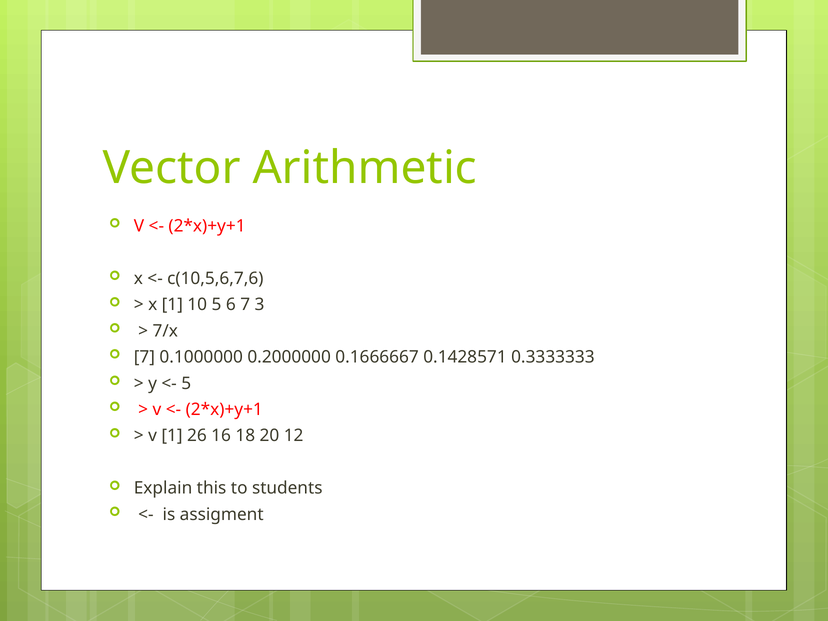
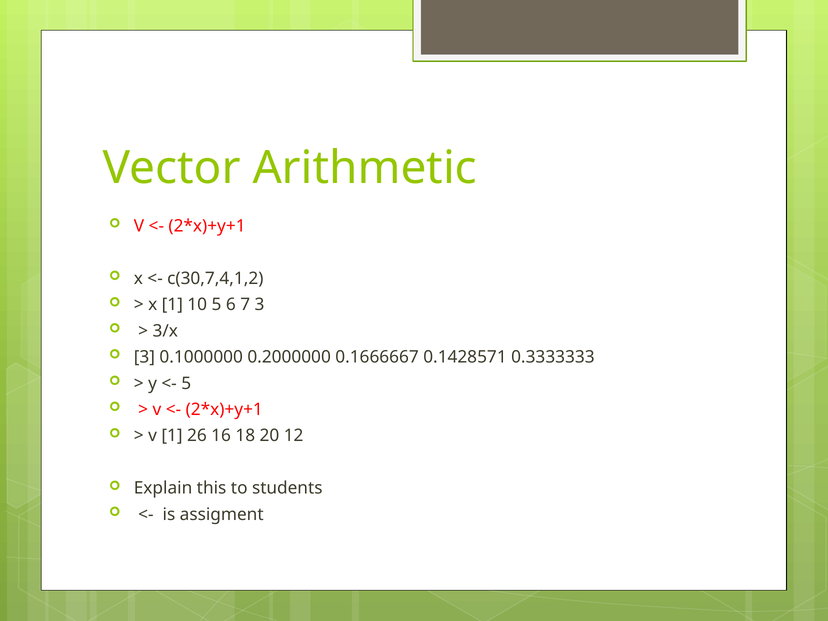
c(10,5,6,7,6: c(10,5,6,7,6 -> c(30,7,4,1,2 (215, 279)
7/x: 7/x -> 3/x (165, 331)
7: 7 -> 3 (144, 357)
